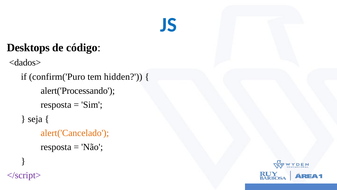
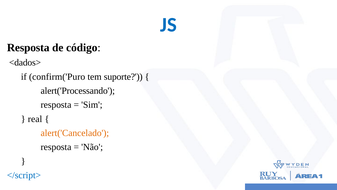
Desktops: Desktops -> Resposta (28, 47)
hidden: hidden -> suporte (123, 77)
seja: seja -> real (35, 119)
</script> colour: purple -> blue (24, 175)
